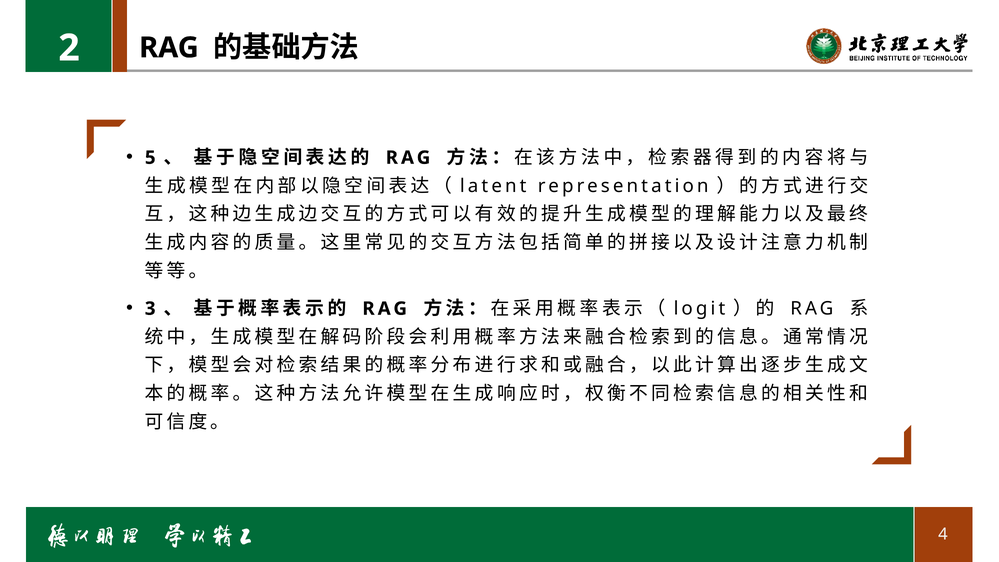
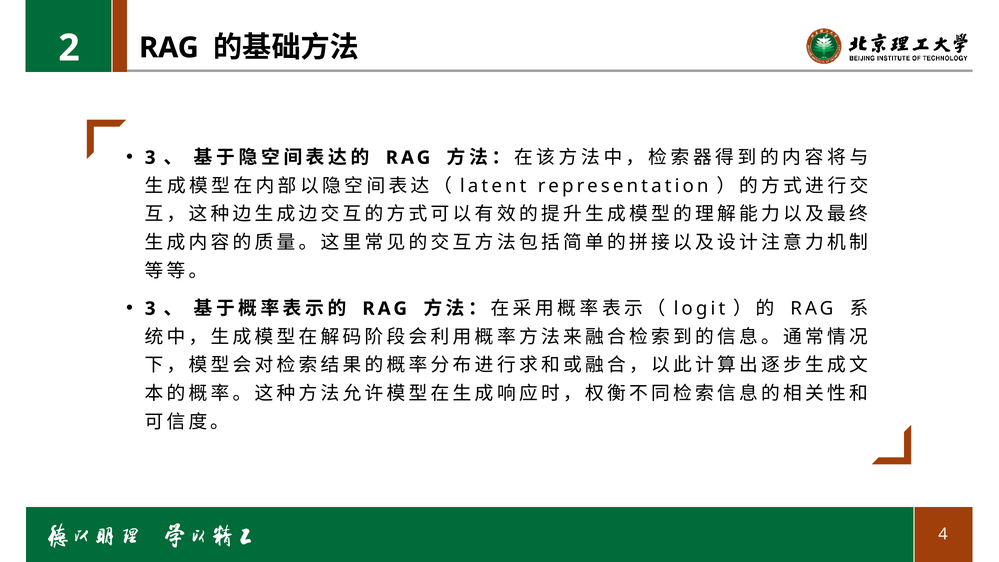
5: 5 -> 3 (150, 158)
